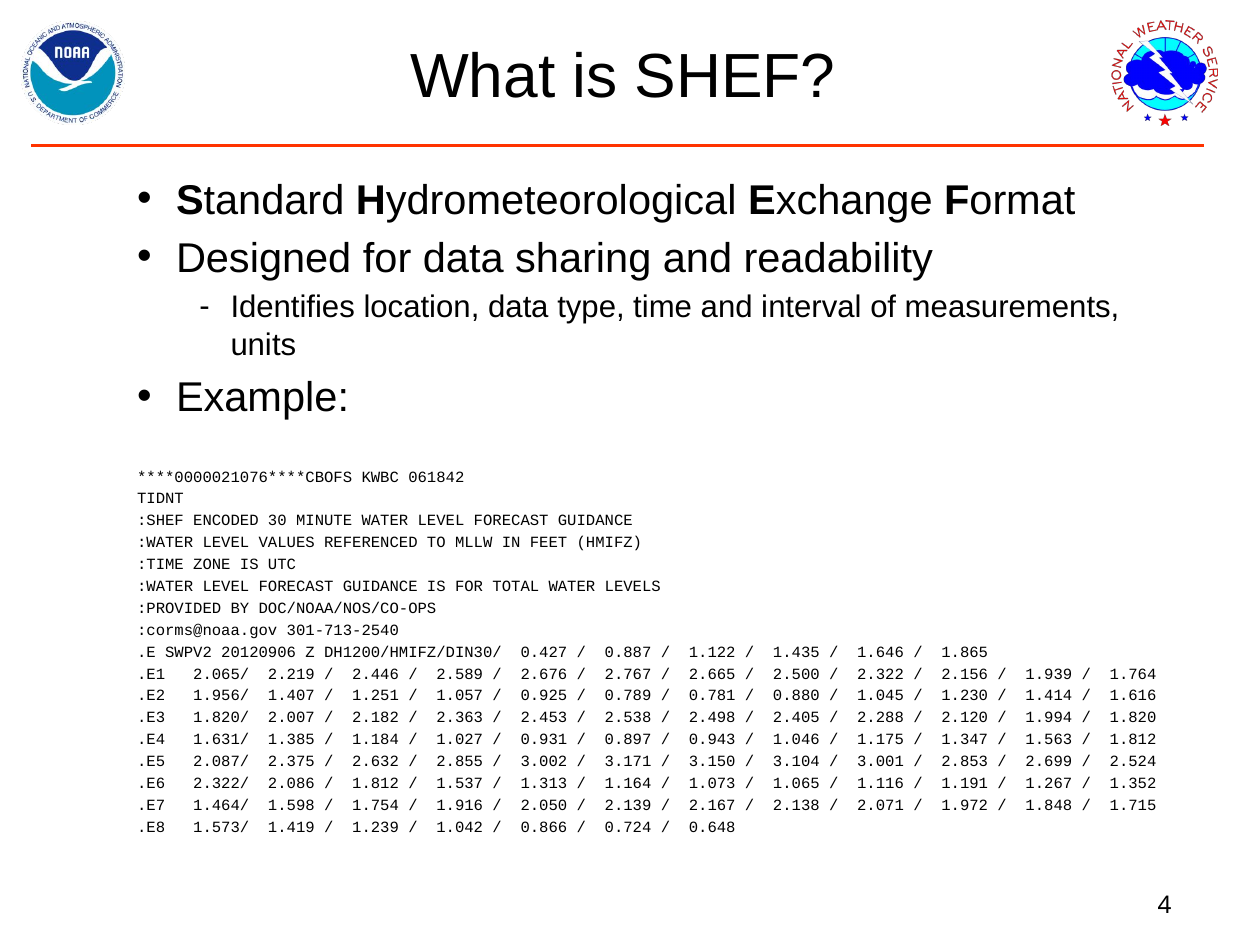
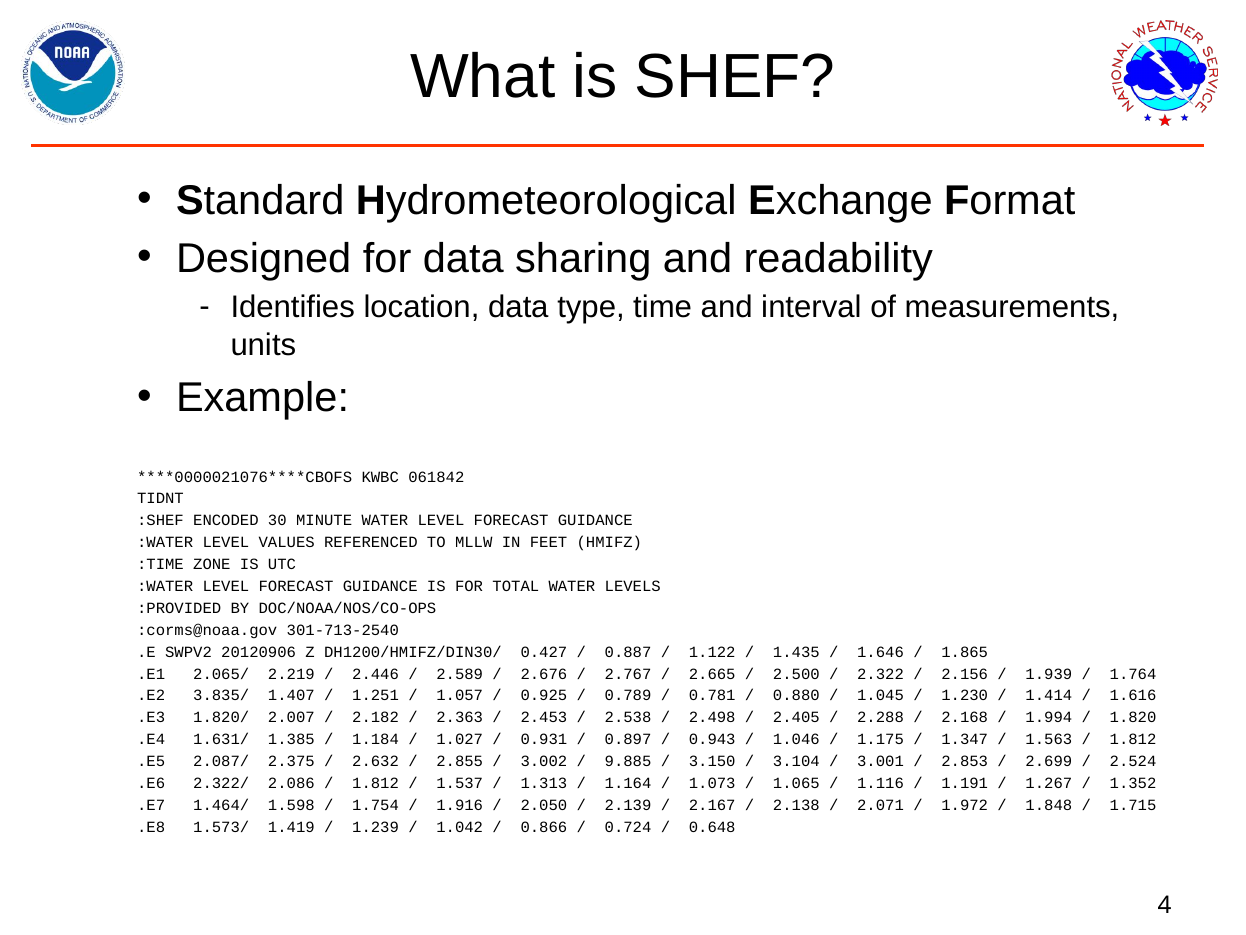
1.956/: 1.956/ -> 3.835/ (221, 695)
2.120: 2.120 -> 2.168 (965, 717)
3.171: 3.171 -> 9.885 (628, 761)
